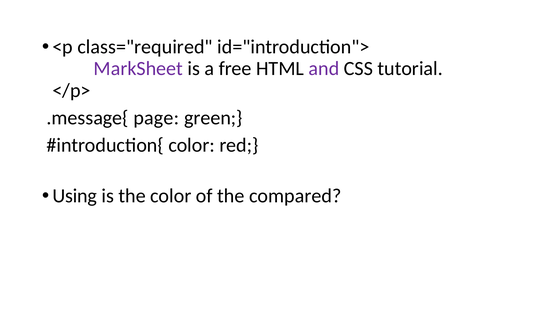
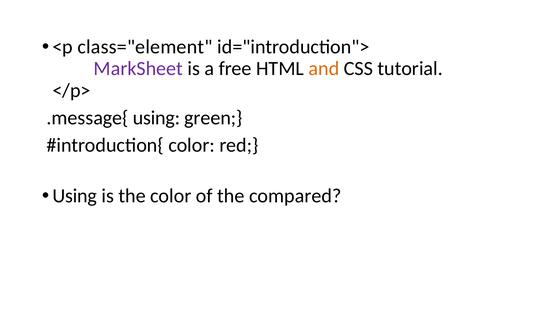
class="required: class="required -> class="element (145, 47)
and colour: purple -> orange (324, 69)
.message{ page: page -> using (156, 118)
